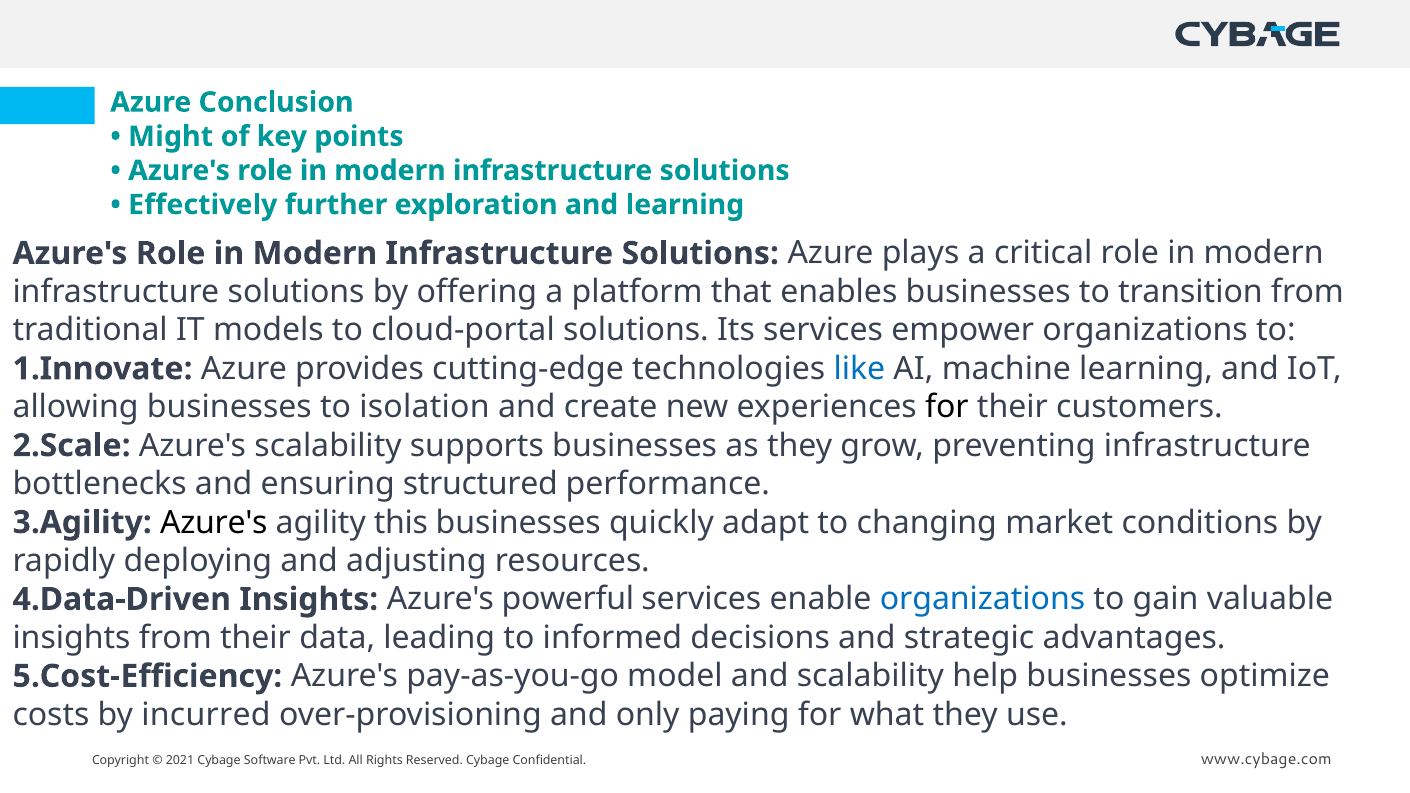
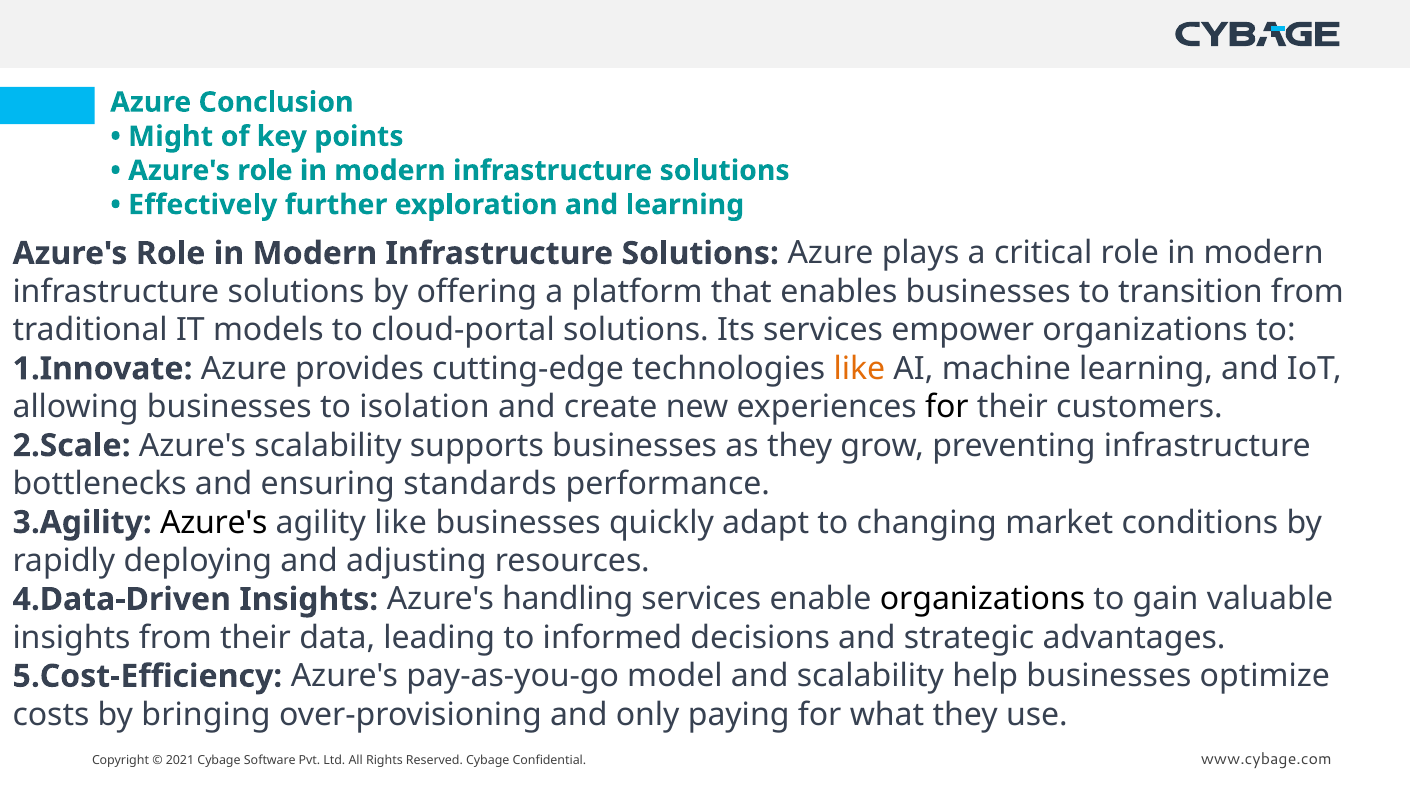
like colour: blue -> orange (859, 369)
structured: structured -> standards (480, 484)
agility this: this -> like (401, 523)
powerful: powerful -> handling (568, 600)
organizations colour: blue -> black (982, 600)
incurred: incurred -> bringing (206, 715)
